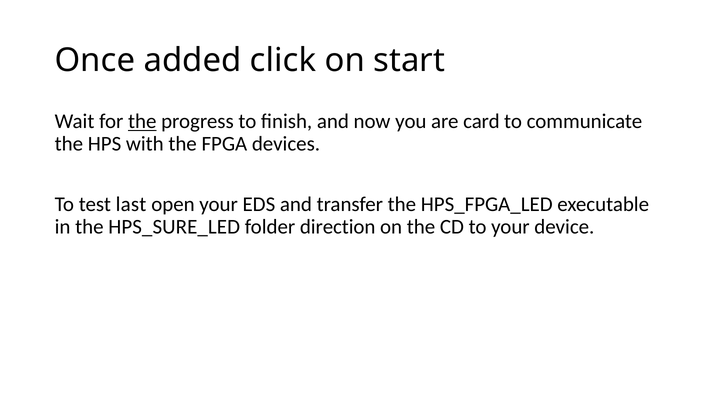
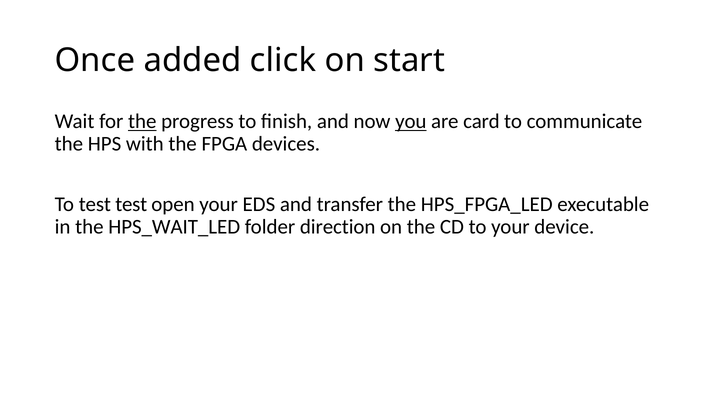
you underline: none -> present (411, 121)
test last: last -> test (131, 204)
HPS_SURE_LED: HPS_SURE_LED -> HPS_WAIT_LED (174, 227)
